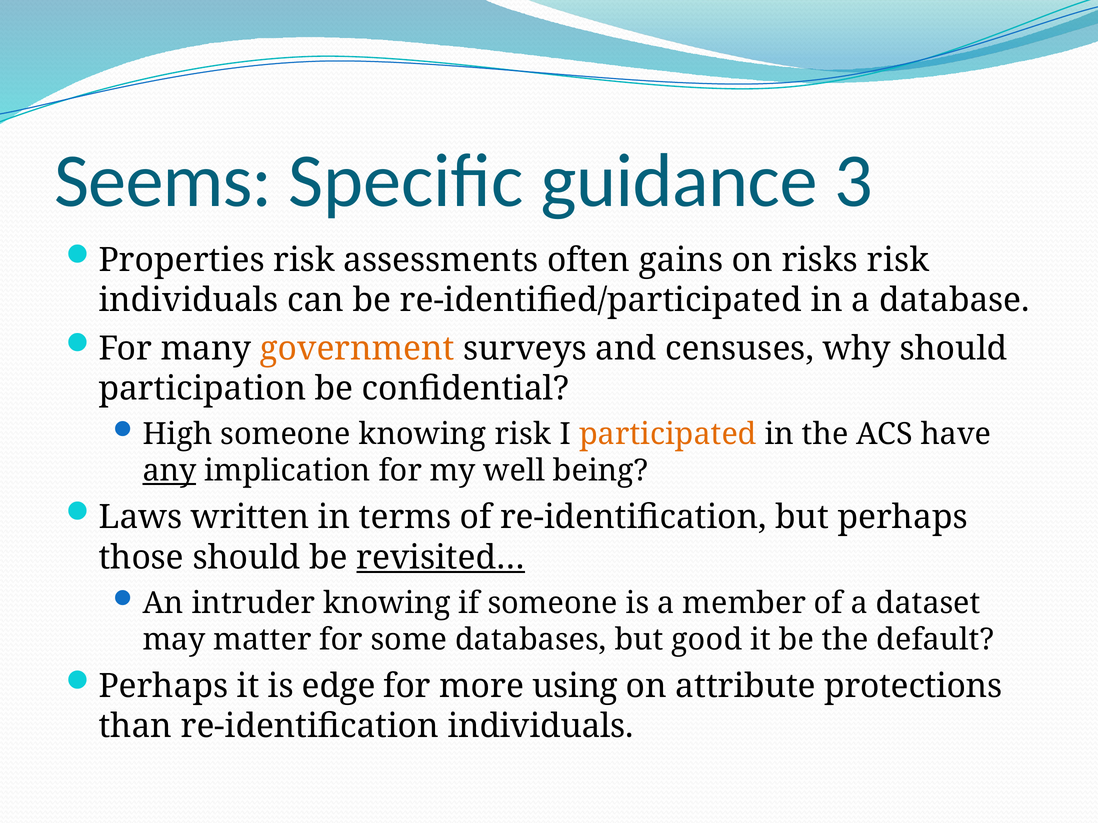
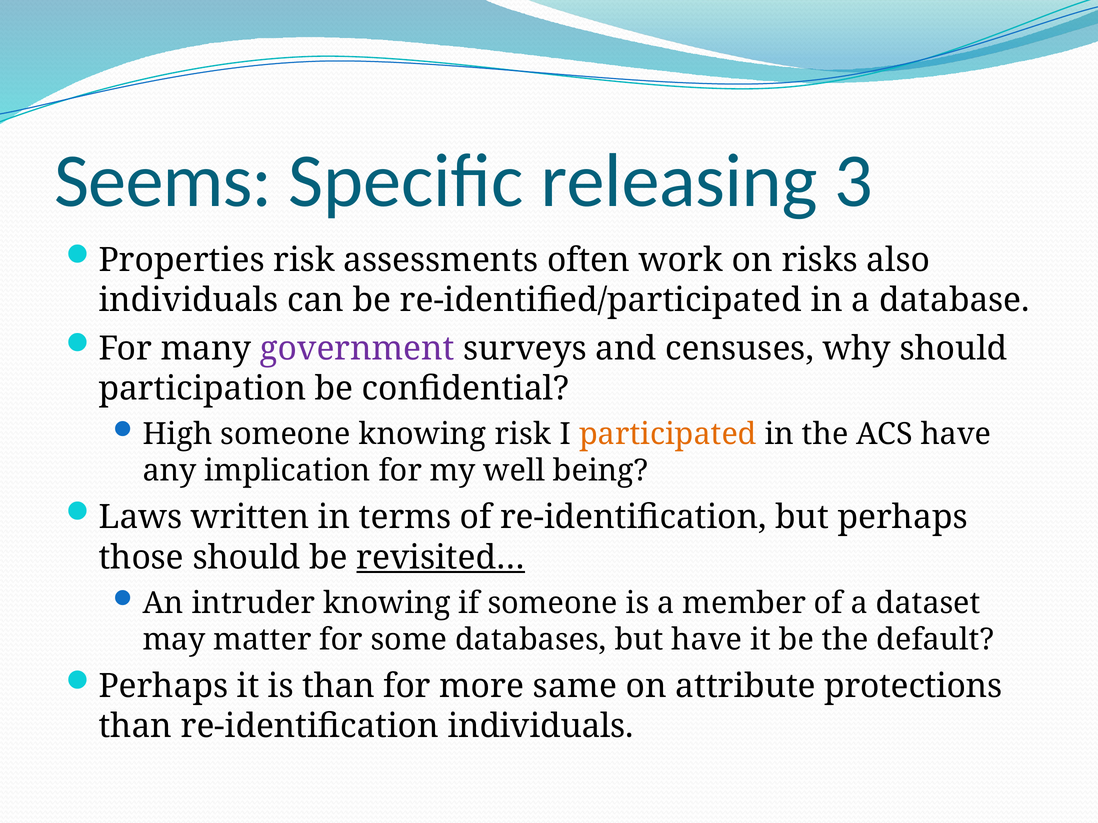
guidance: guidance -> releasing (679, 181)
gains: gains -> work (681, 260)
risks risk: risk -> also (898, 260)
government colour: orange -> purple (357, 349)
any underline: present -> none (169, 471)
but good: good -> have (707, 640)
is edge: edge -> than (339, 687)
using: using -> same (575, 687)
